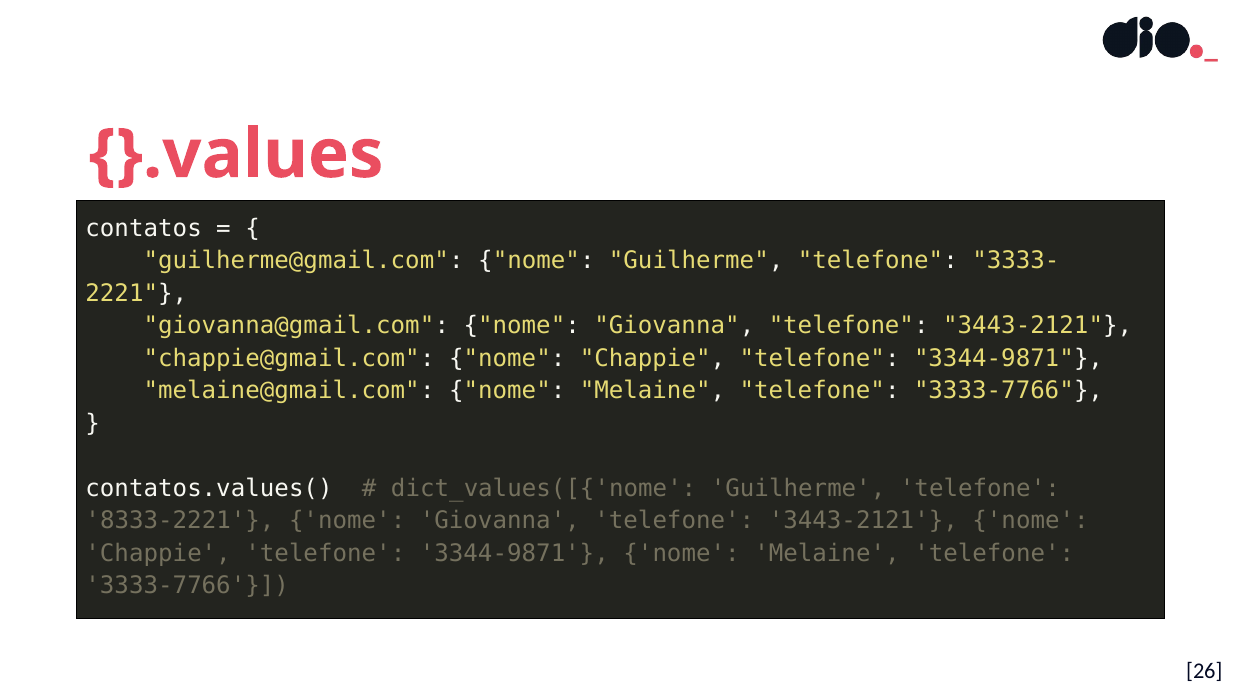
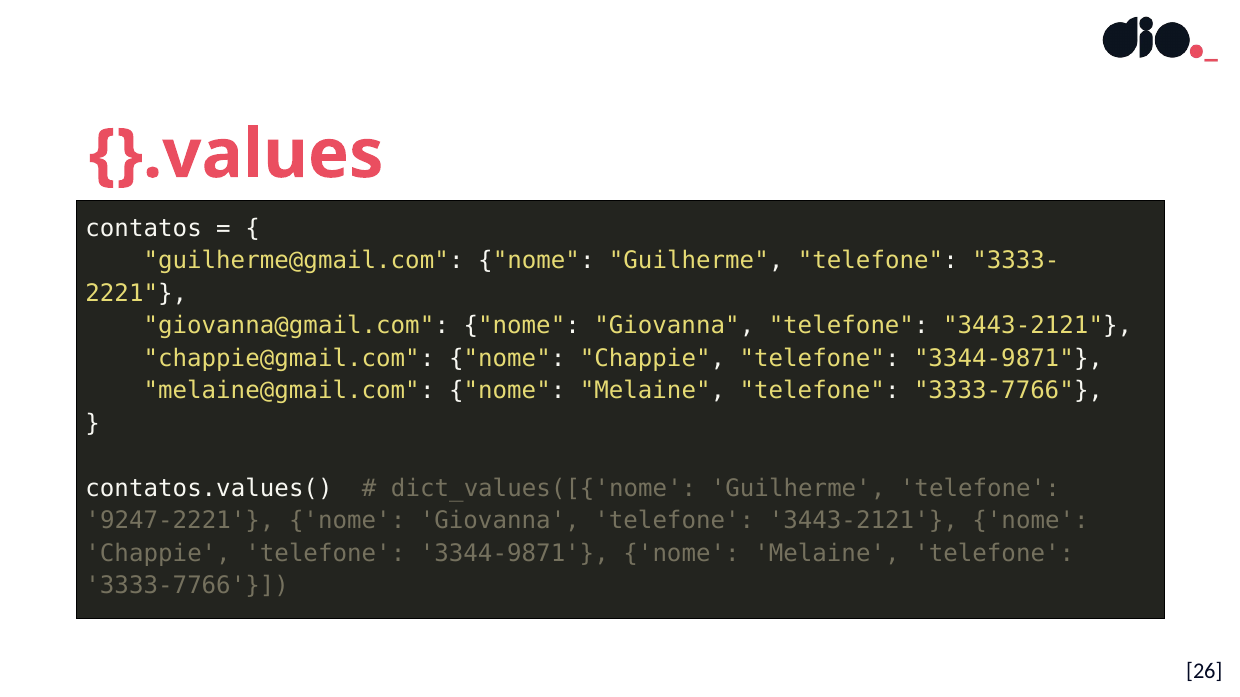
8333-2221: 8333-2221 -> 9247-2221 (180, 521)
